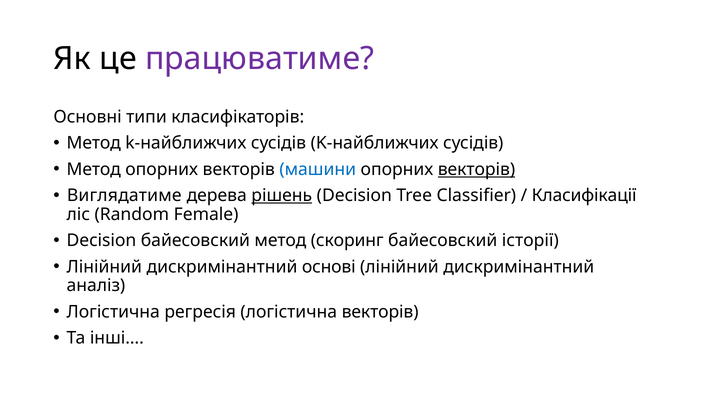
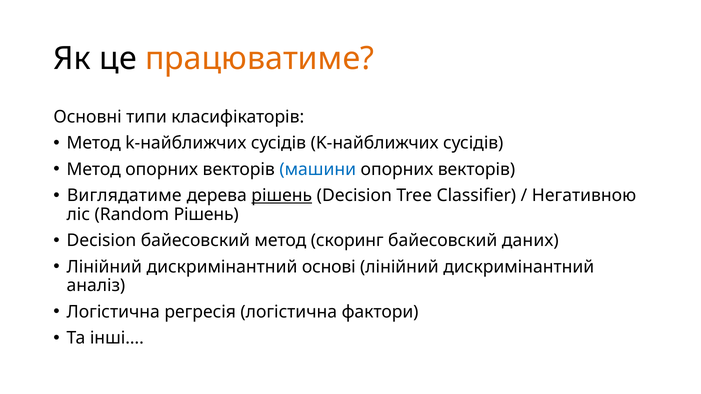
працюватиме colour: purple -> orange (260, 59)
векторів underline: present -> none (476, 169)
Класифікації: Класифікації -> Негативною (584, 196)
Random Female: Female -> Рішень (206, 215)
історії: історії -> даних (530, 241)
логістична векторів: векторів -> фактори (380, 312)
